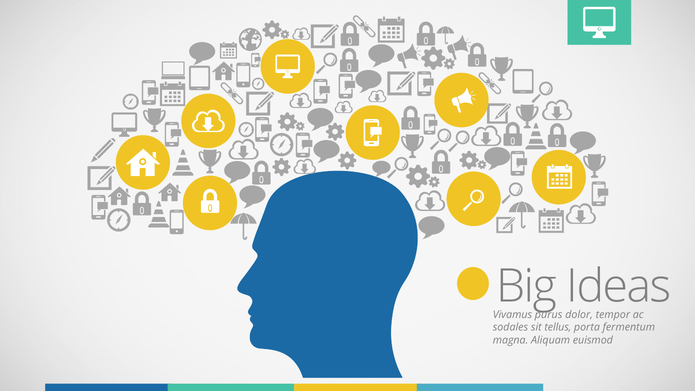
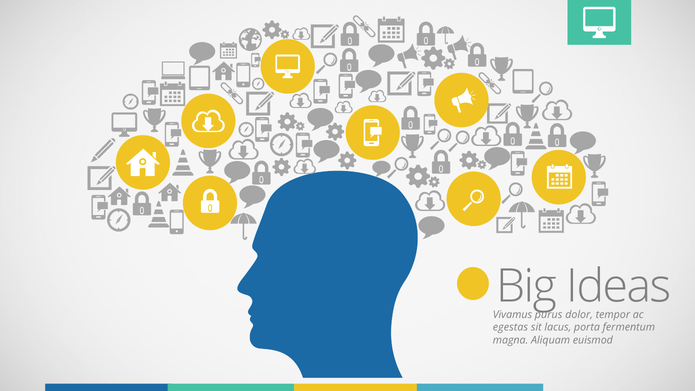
sodales: sodales -> egestas (510, 327)
tellus: tellus -> lacus (558, 327)
